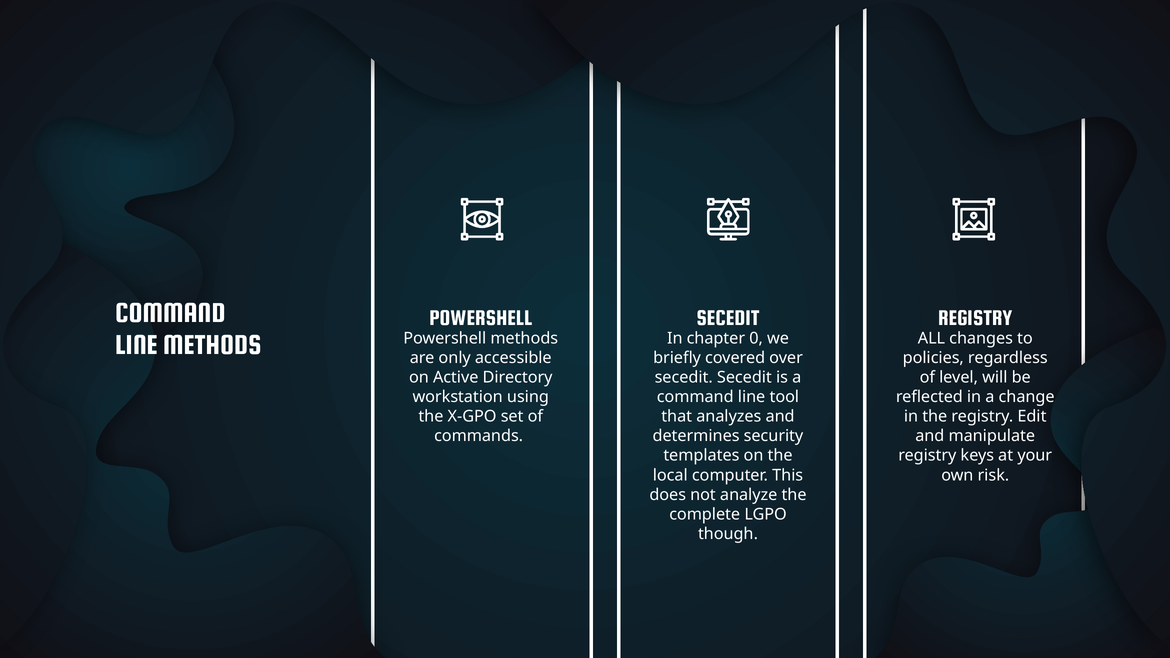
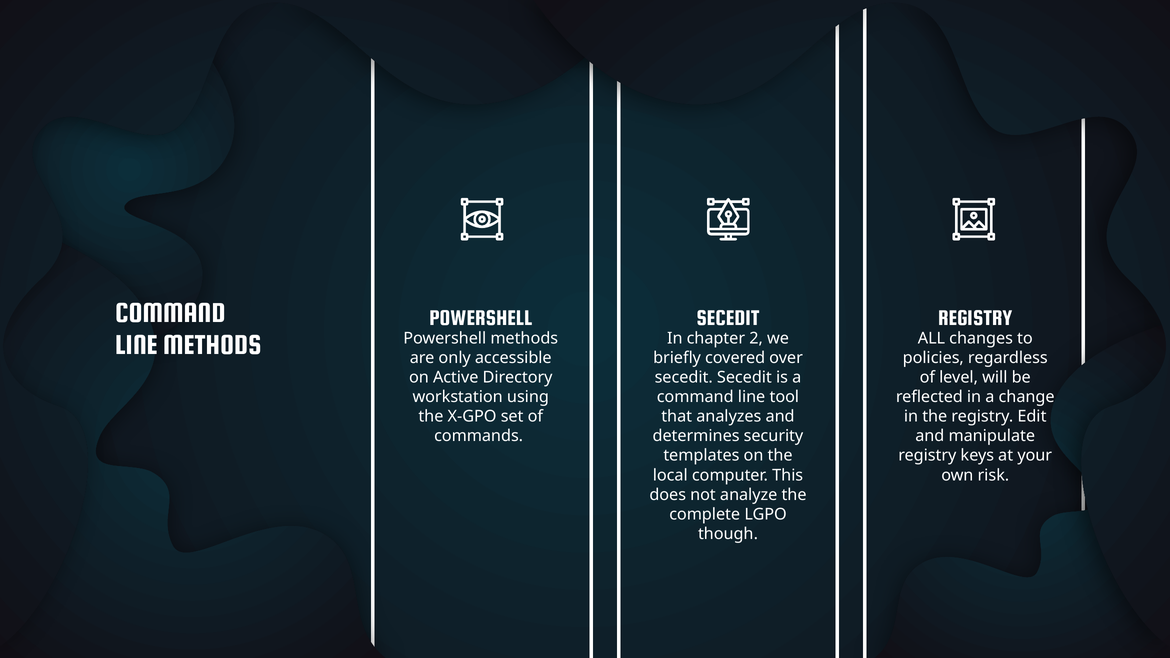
0: 0 -> 2 (756, 339)
